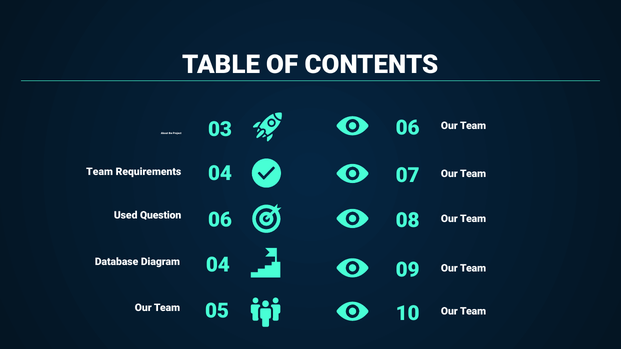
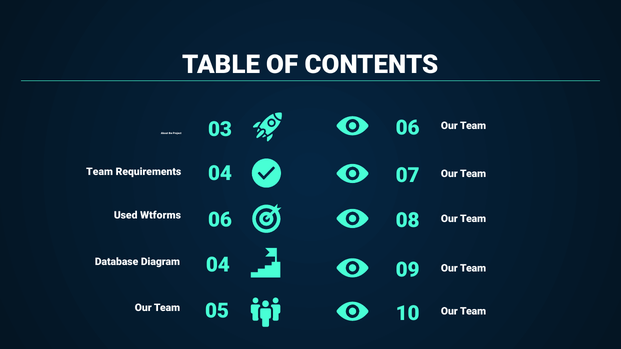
Question: Question -> Wtforms (161, 216)
